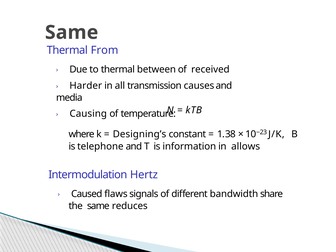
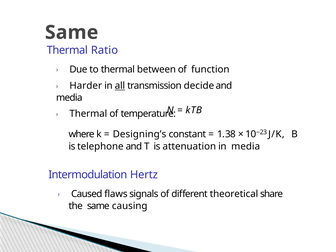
From: From -> Ratio (104, 50)
received: received -> function (210, 69)
all underline: none -> present (120, 86)
causes: causes -> decide (199, 86)
Causing: Causing -> Thermal (88, 114)
information: information -> attenuation (189, 146)
in allows: allows -> media (246, 146)
bandwidth: bandwidth -> theoretical (234, 194)
reduces: reduces -> causing (130, 206)
